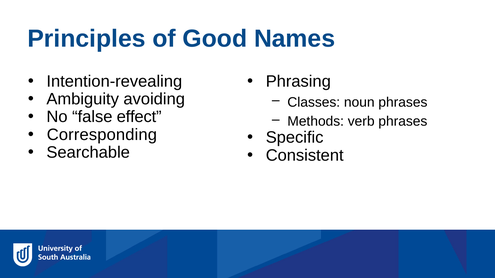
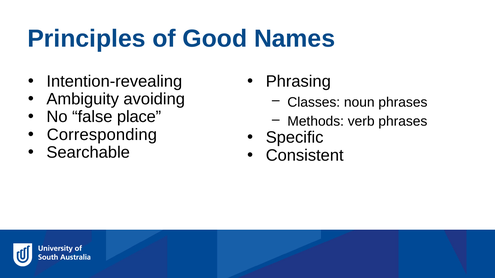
effect: effect -> place (139, 117)
